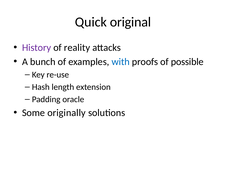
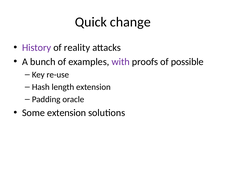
original: original -> change (130, 22)
with colour: blue -> purple (121, 61)
Some originally: originally -> extension (67, 112)
